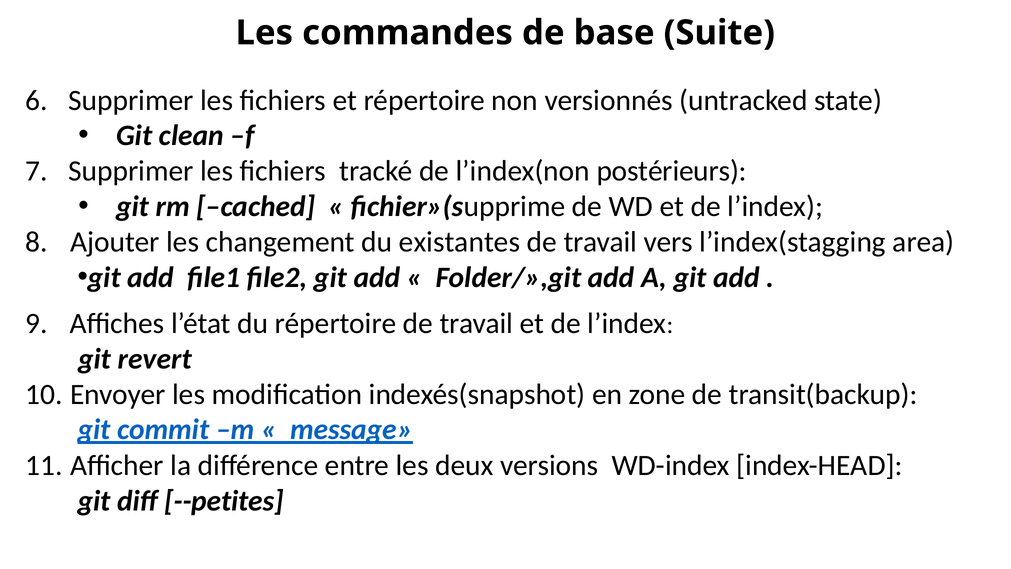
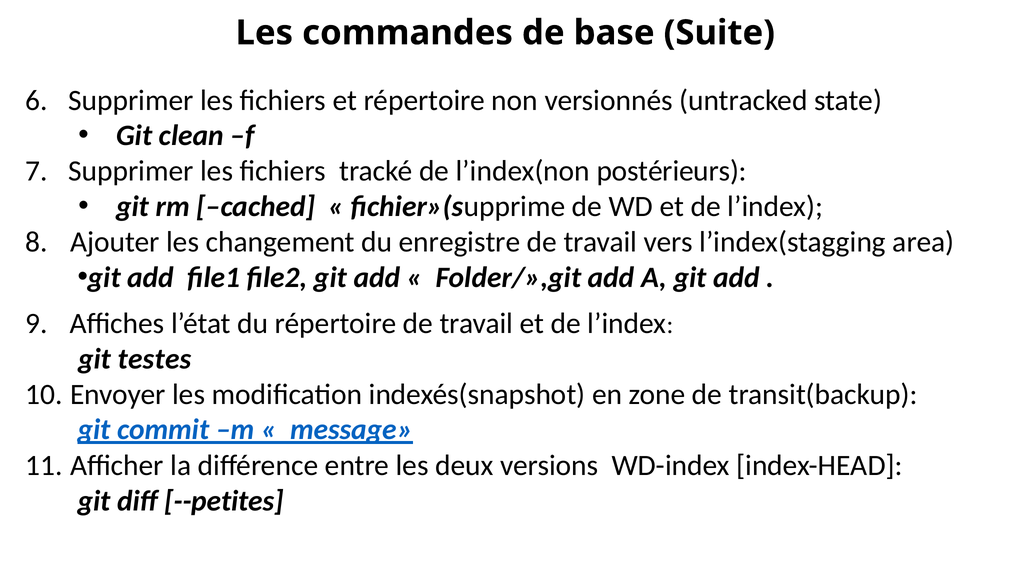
existantes: existantes -> enregistre (460, 242)
revert: revert -> testes (155, 359)
